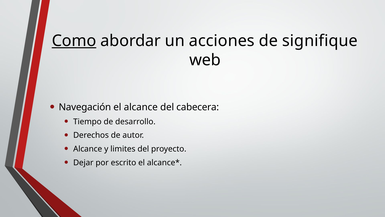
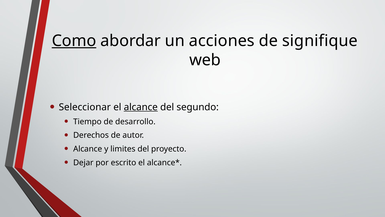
Navegación: Navegación -> Seleccionar (85, 107)
alcance underline: none -> present (141, 107)
cabecera: cabecera -> segundo (198, 107)
